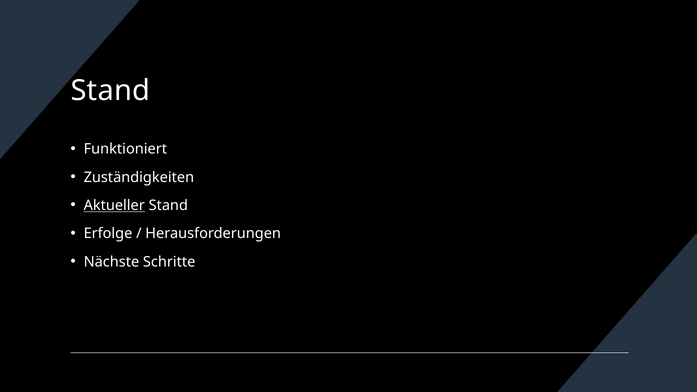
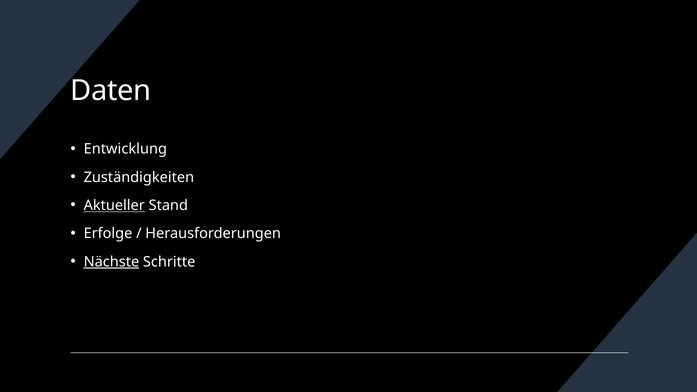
Stand: Stand -> Daten (111, 91)
Funktioniert: Funktioniert -> Entwicklung (125, 149)
Nächste underline: none -> present (111, 262)
